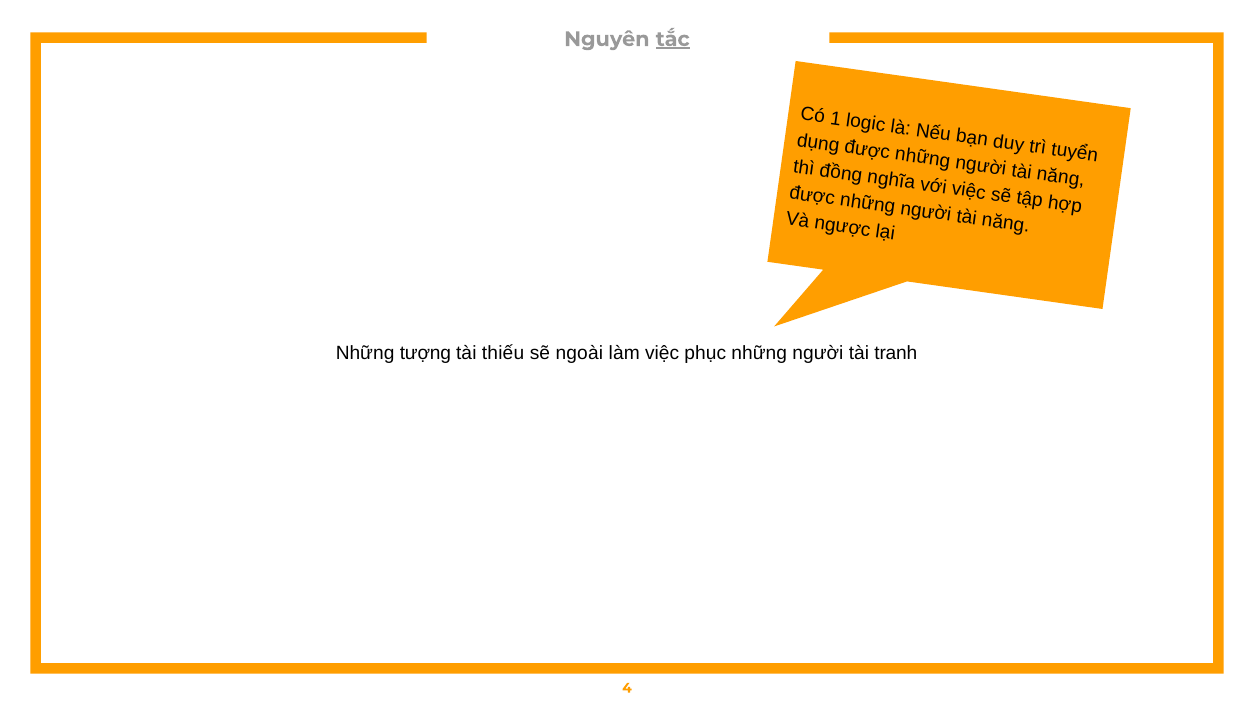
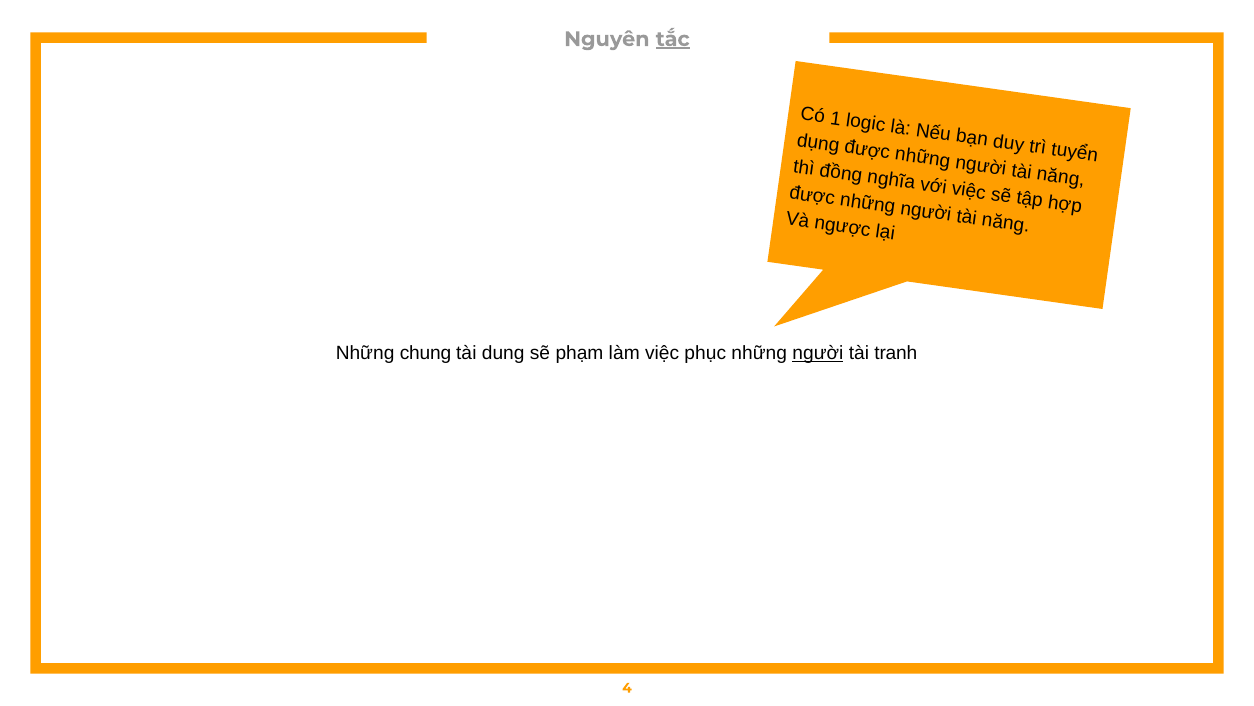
tượng: tượng -> chung (425, 353)
thiếu: thiếu -> dung (503, 353)
ngoài: ngoài -> phạm (579, 353)
người underline: none -> present (818, 353)
